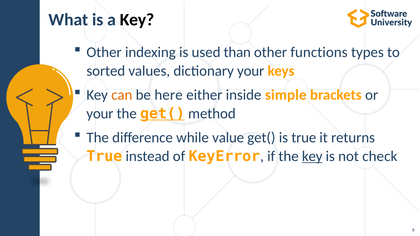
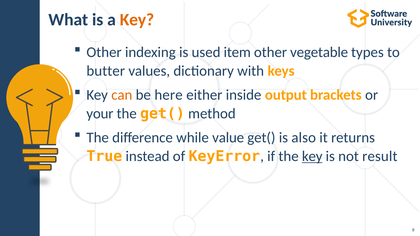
Key colour: black -> orange (137, 20)
than: than -> item (237, 52)
functions: functions -> vegetable (319, 52)
sorted: sorted -> butter (106, 71)
dictionary your: your -> with (251, 71)
simple: simple -> output (286, 95)
get( underline: present -> none (162, 114)
is true: true -> also (304, 138)
check: check -> result (380, 156)
